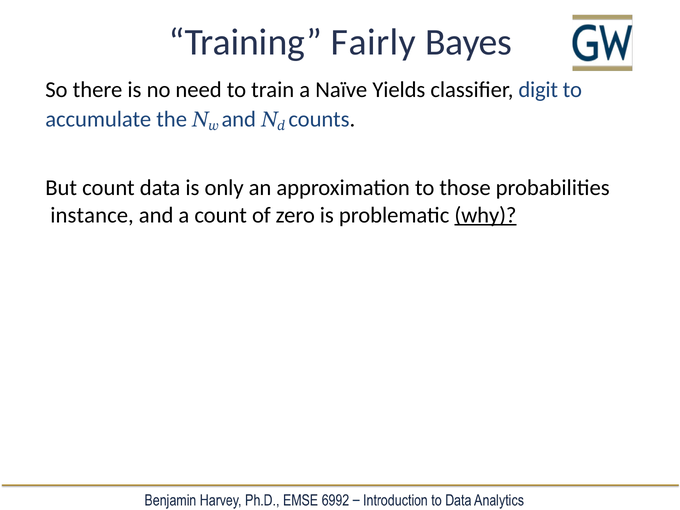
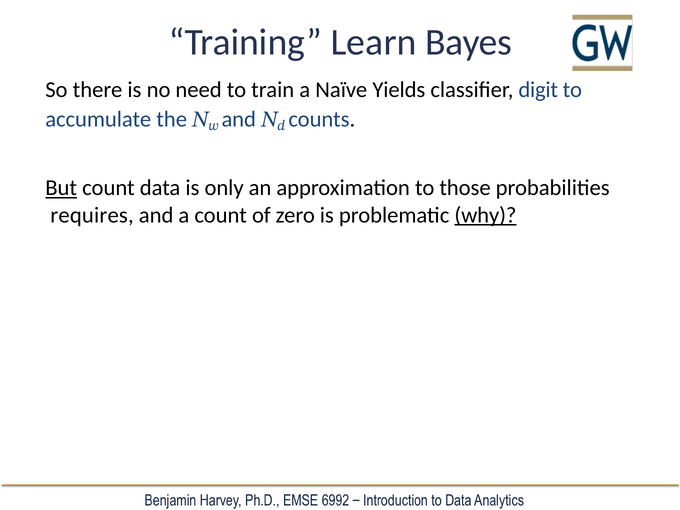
Fairly: Fairly -> Learn (374, 43)
But underline: none -> present (61, 188)
instance: instance -> requires (92, 215)
